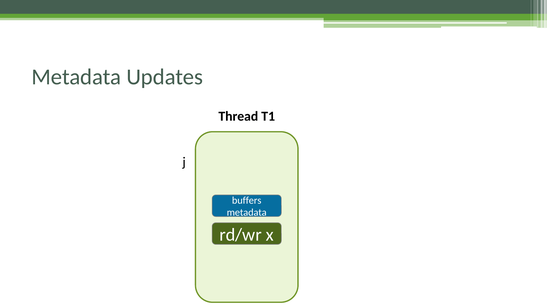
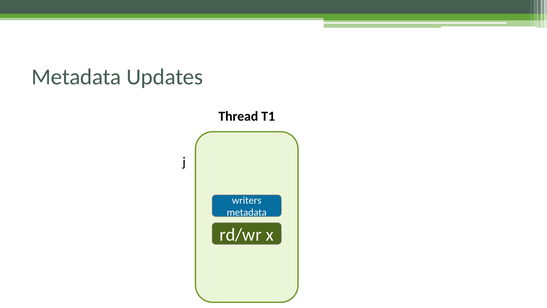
buffers: buffers -> writers (247, 200)
